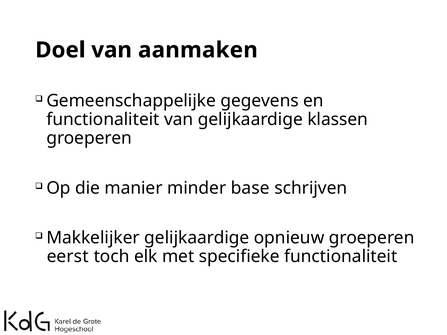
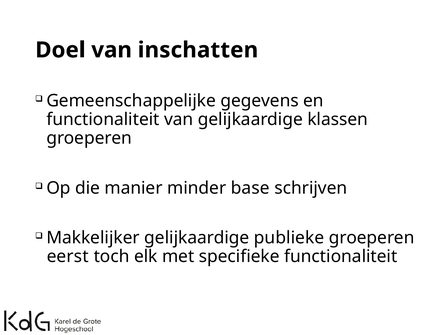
aanmaken: aanmaken -> inschatten (198, 50)
opnieuw: opnieuw -> publieke (289, 238)
